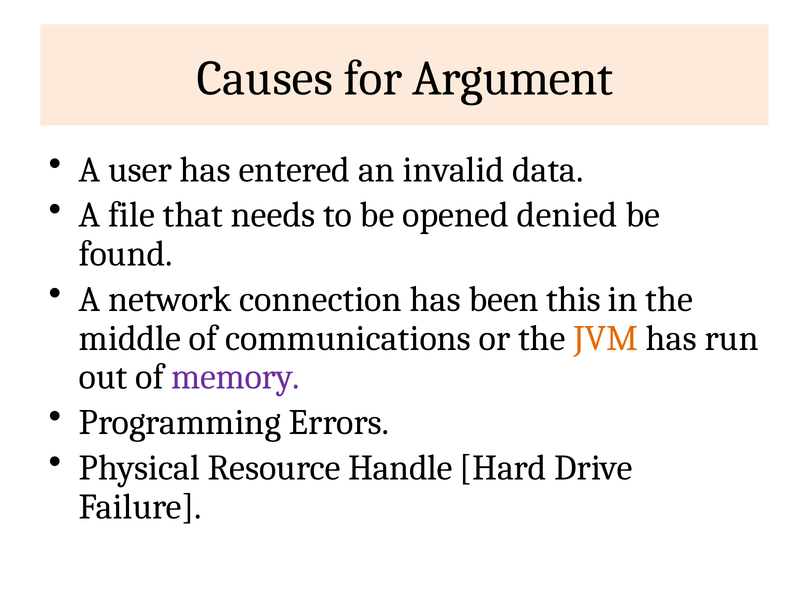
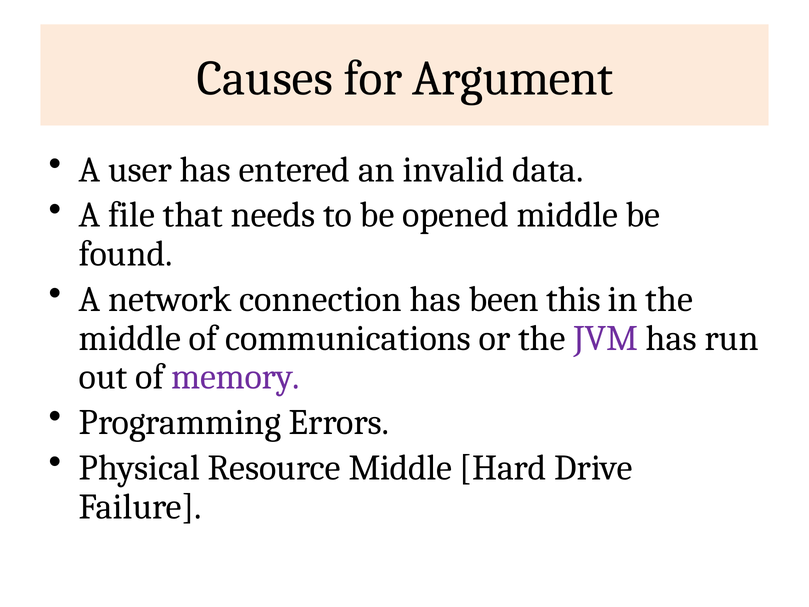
opened denied: denied -> middle (567, 215)
JVM colour: orange -> purple (606, 338)
Resource Handle: Handle -> Middle (400, 468)
